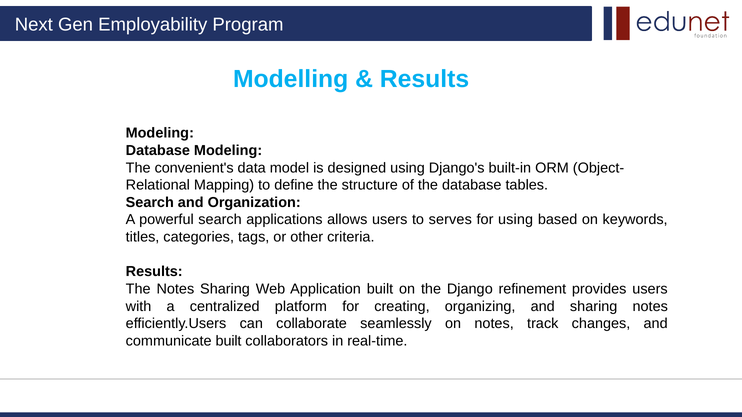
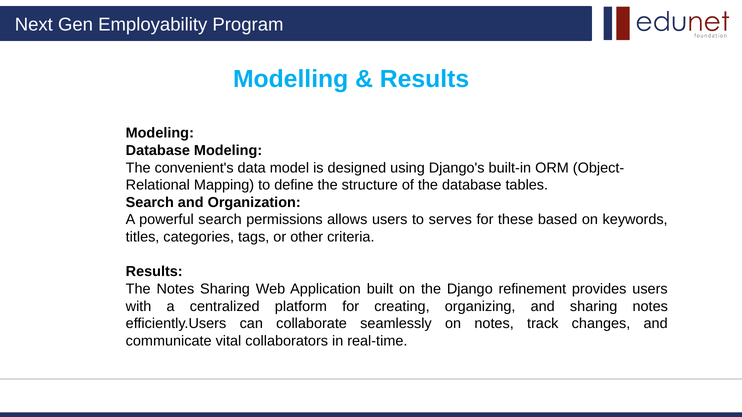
applications: applications -> permissions (284, 220)
for using: using -> these (516, 220)
communicate built: built -> vital (228, 341)
